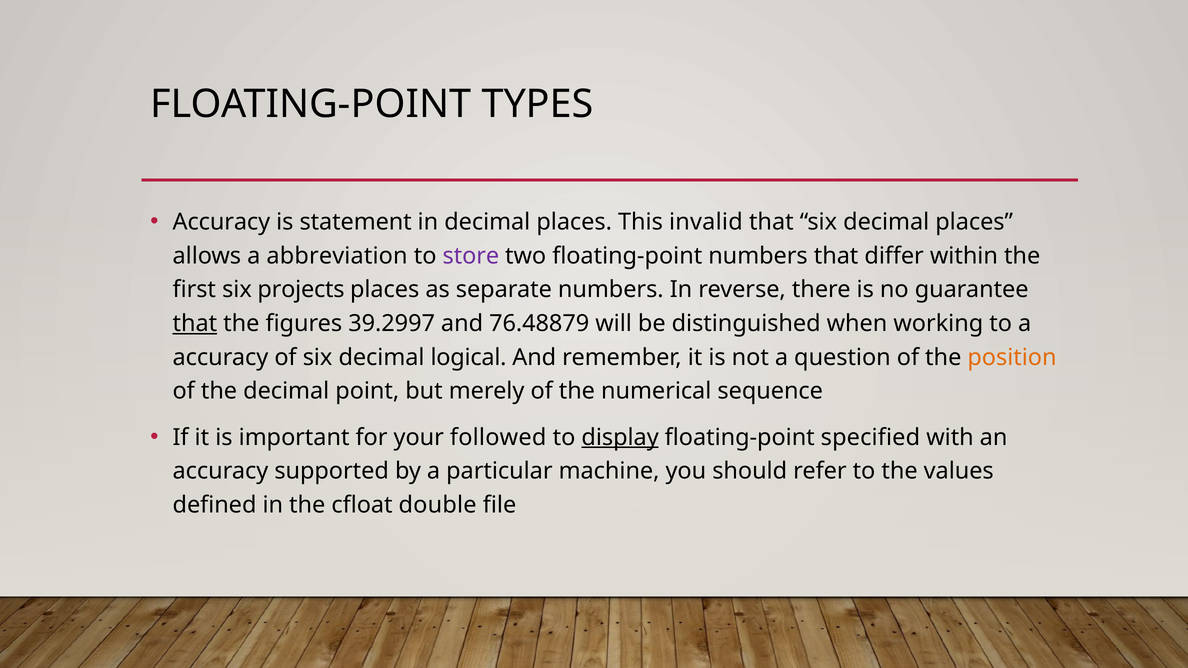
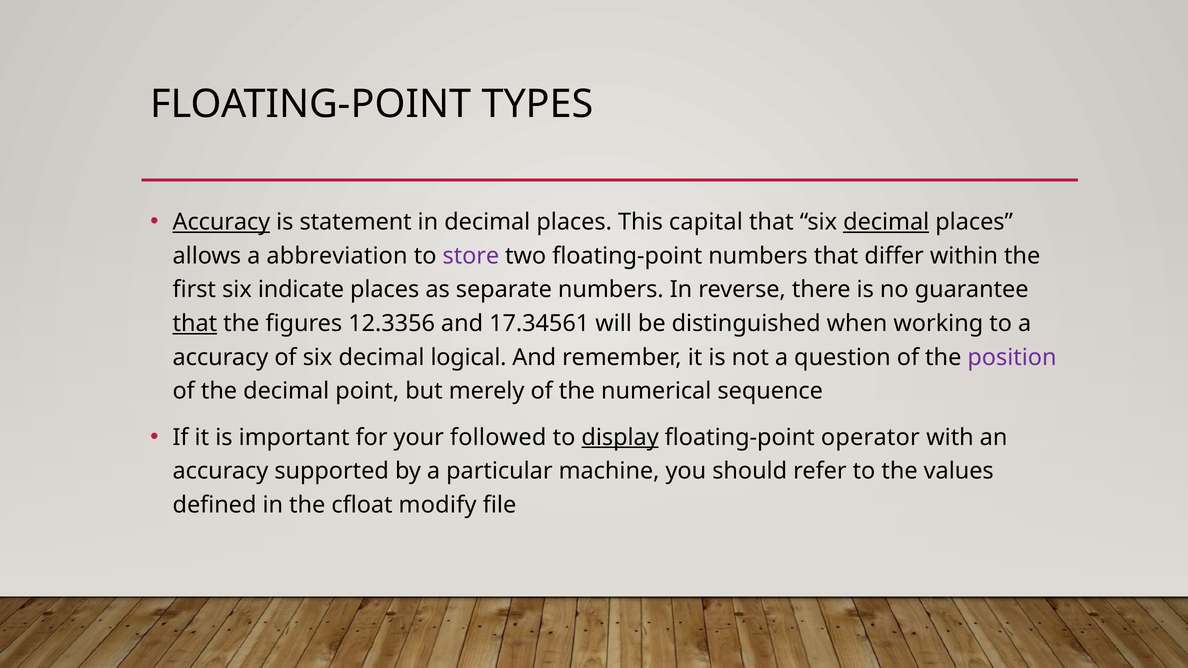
Accuracy underline: none -> present (221, 222)
invalid: invalid -> capital (706, 222)
decimal underline: none -> present (886, 222)
projects: projects -> indicate (301, 290)
39.2997: 39.2997 -> 12.3356 (392, 324)
76.48879: 76.48879 -> 17.34561 (539, 324)
position colour: orange -> purple (1012, 357)
specified: specified -> operator (870, 437)
double: double -> modify (438, 505)
